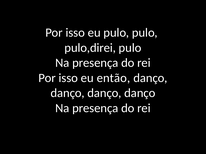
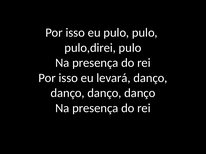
então: então -> levará (114, 78)
